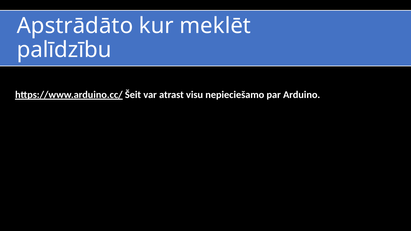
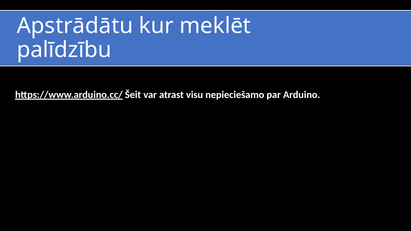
Apstrādāto: Apstrādāto -> Apstrādātu (75, 26)
